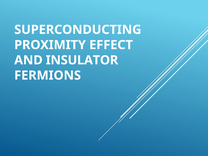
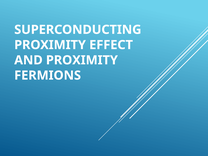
AND INSULATOR: INSULATOR -> PROXIMITY (82, 60)
